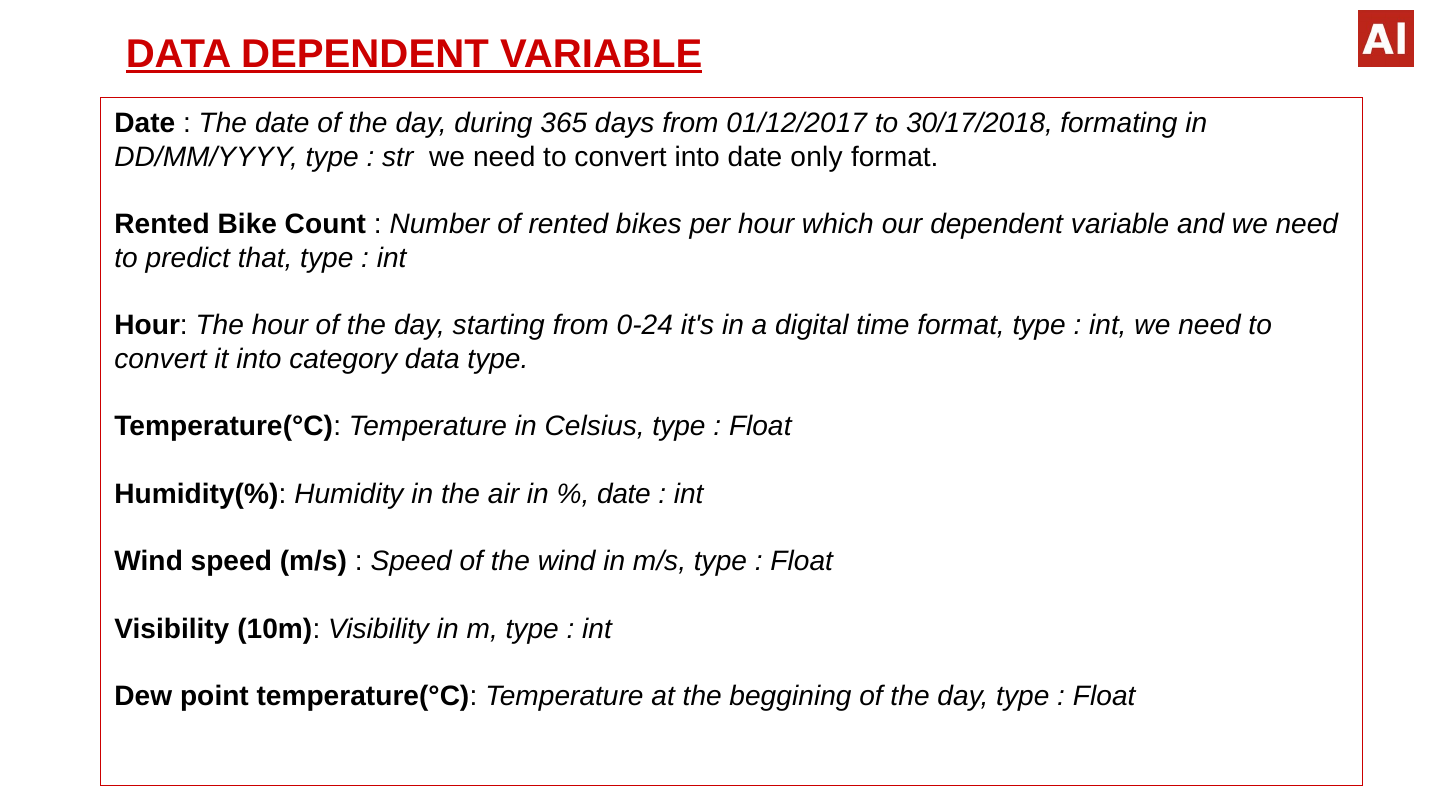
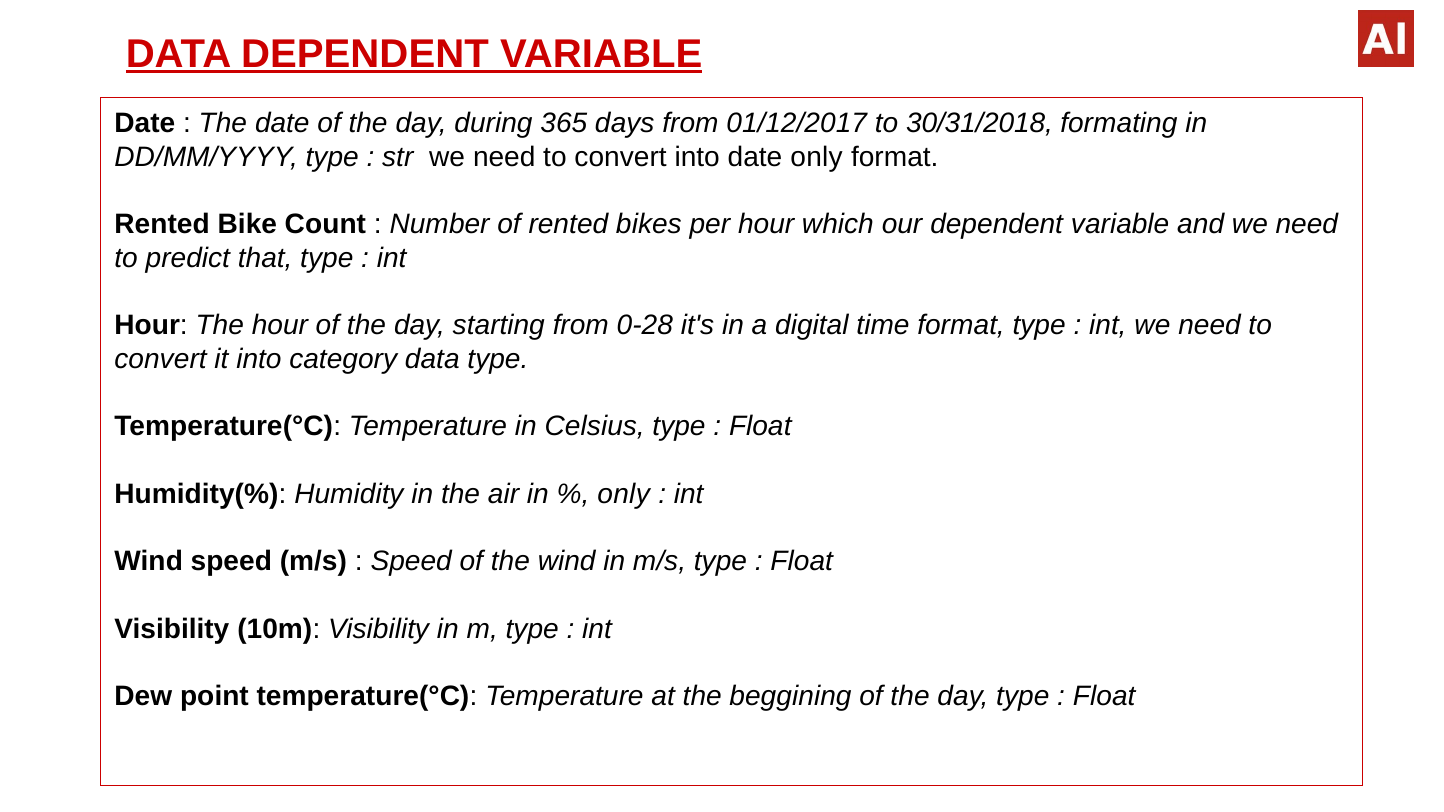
30/17/2018: 30/17/2018 -> 30/31/2018 (979, 123)
0-24: 0-24 -> 0-28 (645, 326)
date: date -> only (624, 494)
